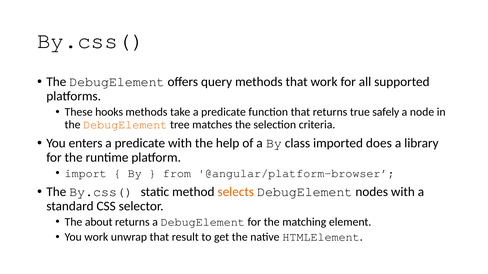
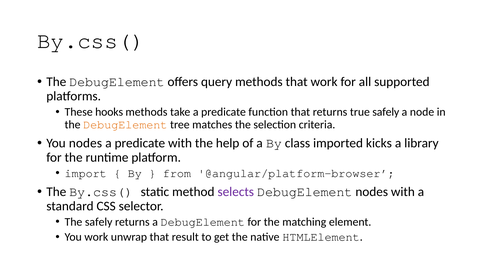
You enters: enters -> nodes (85, 143)
does: does -> kicks (379, 143)
selects colour: orange -> purple (236, 192)
The about: about -> safely (99, 222)
